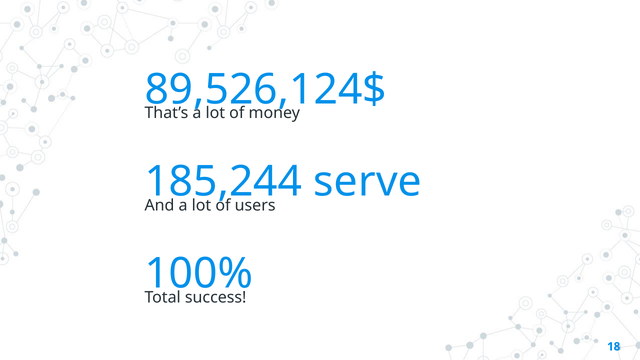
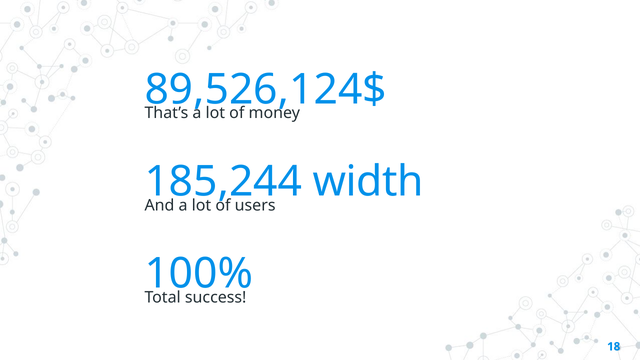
serve: serve -> width (368, 182)
